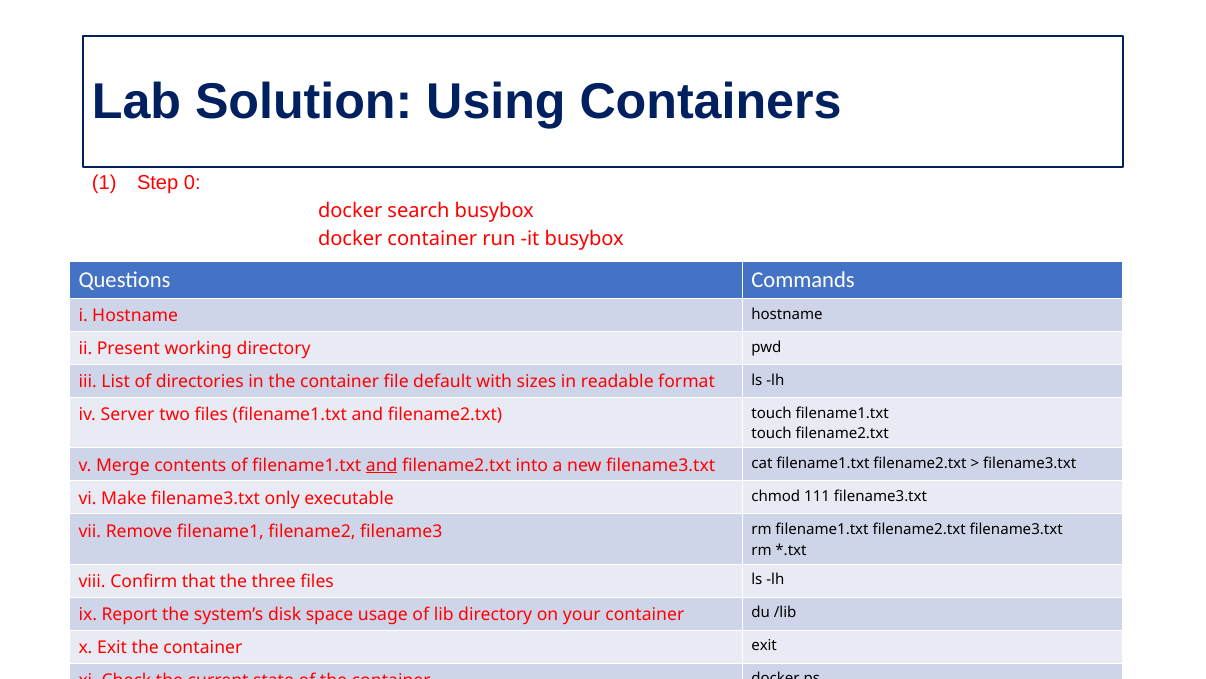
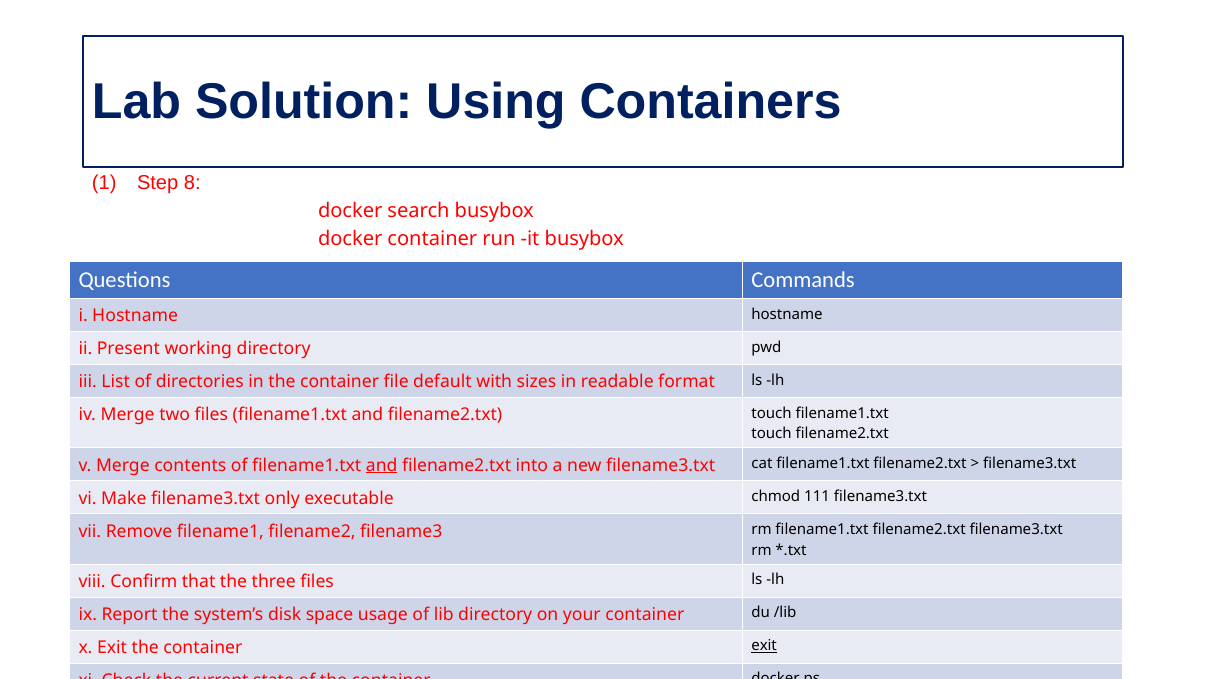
0: 0 -> 8 (192, 182)
iv Server: Server -> Merge (128, 415)
exit underline: none -> present (764, 645)
